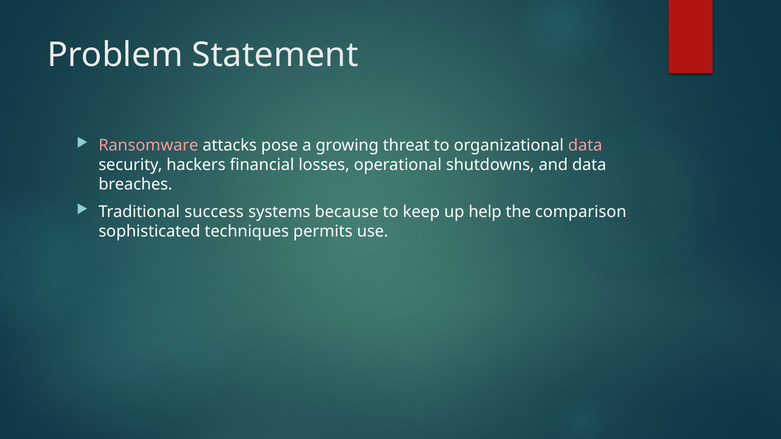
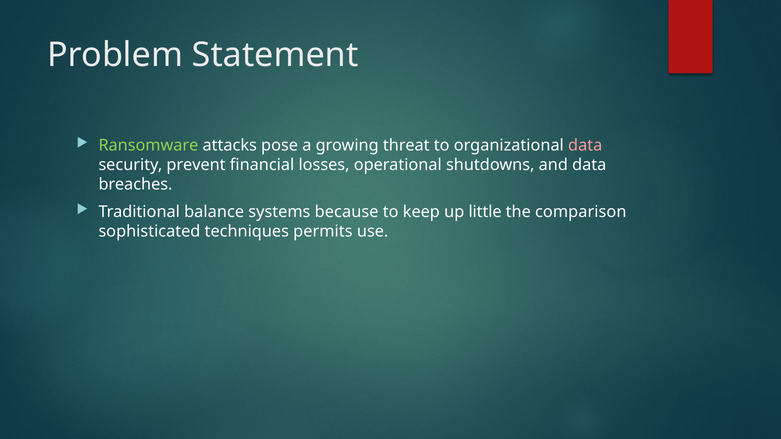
Ransomware colour: pink -> light green (148, 145)
hackers: hackers -> prevent (196, 165)
success: success -> balance (214, 212)
help: help -> little (485, 212)
